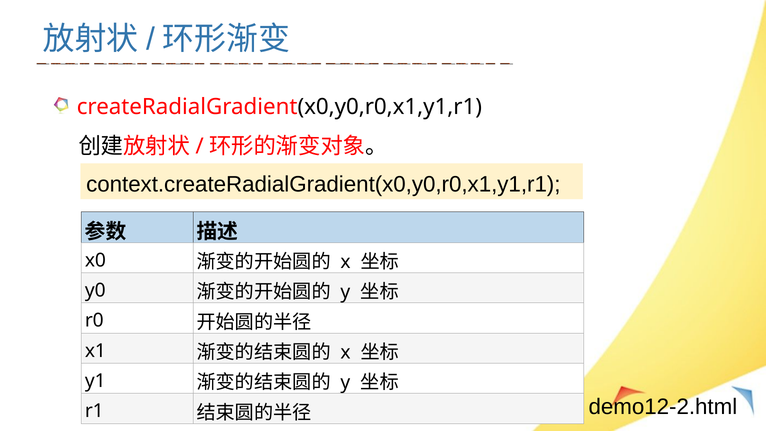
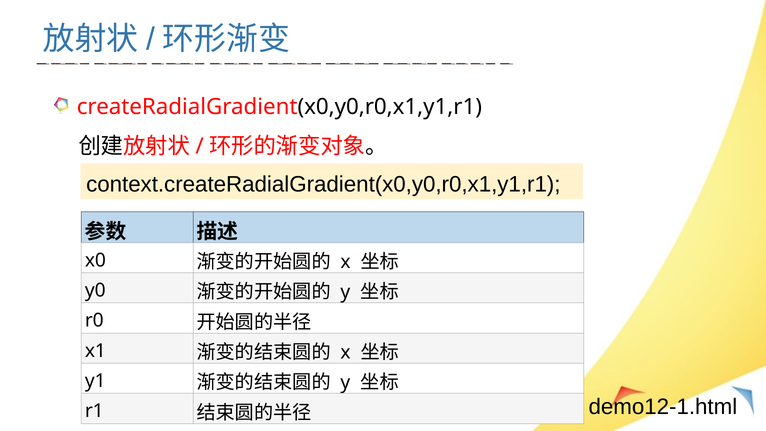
demo12-2.html: demo12-2.html -> demo12-1.html (663, 407)
